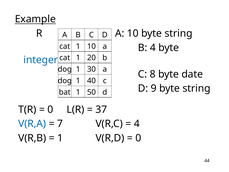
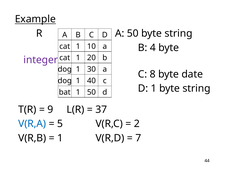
A 10: 10 -> 50 (133, 33)
integer colour: blue -> purple (41, 60)
D 9: 9 -> 1 (154, 88)
0: 0 -> 9 (50, 109)
7: 7 -> 5 (60, 124)
4: 4 -> 2 (137, 124)
0: 0 -> 7 (138, 138)
